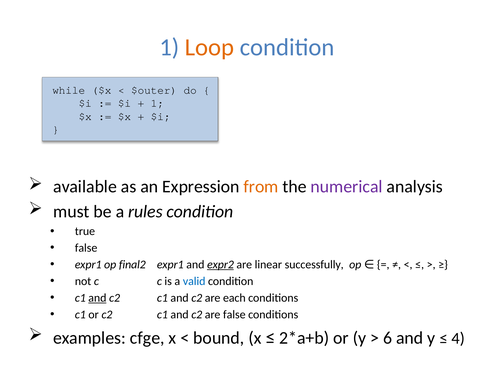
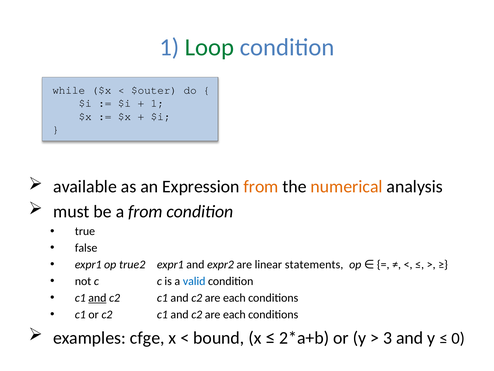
Loop colour: orange -> green (210, 47)
numerical colour: purple -> orange (347, 186)
a rules: rules -> from (145, 211)
final2: final2 -> true2 (132, 264)
expr2 underline: present -> none (221, 264)
successfully: successfully -> statements (314, 264)
false: false -> each (234, 314)
6: 6 -> 3 (388, 338)
4: 4 -> 0 (458, 338)
